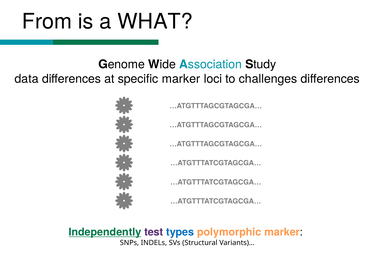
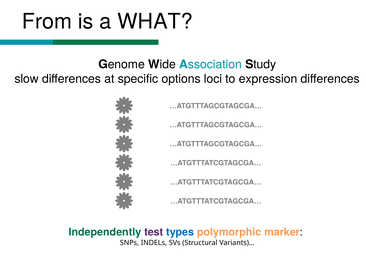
data: data -> slow (27, 79)
specific marker: marker -> options (181, 79)
challenges: challenges -> expression (268, 79)
Independently underline: present -> none (105, 233)
